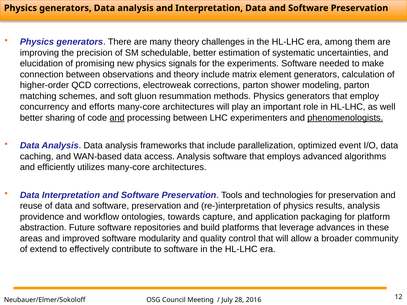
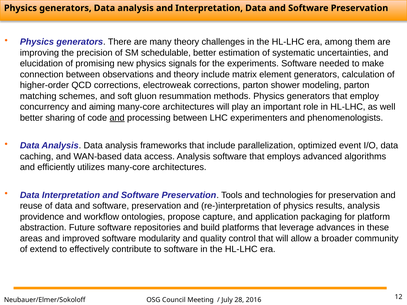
efforts: efforts -> aiming (102, 107)
phenomenologists underline: present -> none (345, 118)
towards: towards -> propose (184, 217)
